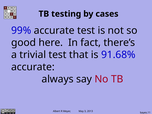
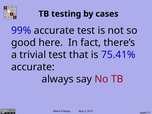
91.68%: 91.68% -> 75.41% (118, 55)
